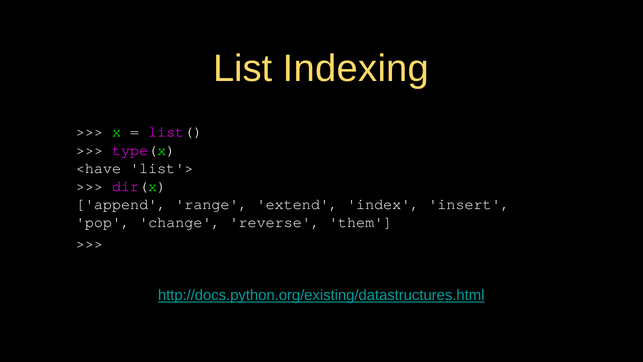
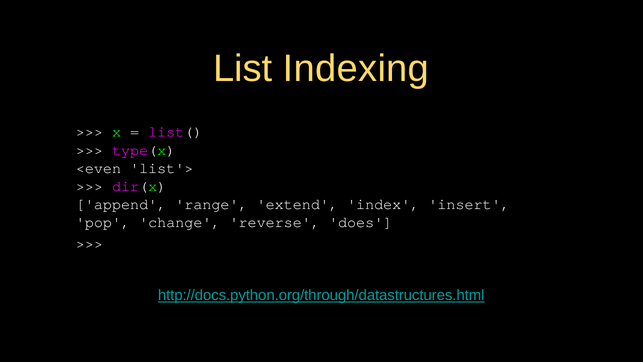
<have: <have -> <even (98, 168)
them: them -> does (361, 222)
http://docs.python.org/existing/datastructures.html: http://docs.python.org/existing/datastructures.html -> http://docs.python.org/through/datastructures.html (321, 295)
